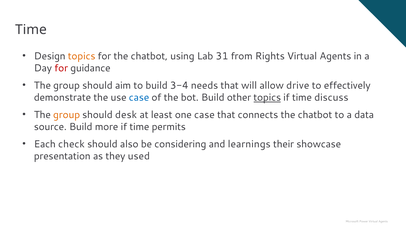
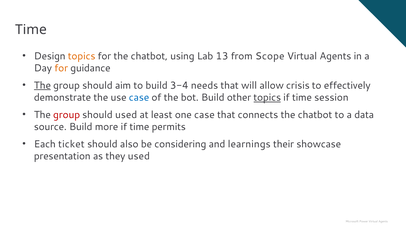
31: 31 -> 13 (222, 56)
Rights: Rights -> Scope (270, 56)
for colour: red -> orange (61, 68)
The underline: none -> present (42, 86)
drive: drive -> crisis (298, 86)
discuss: discuss -> session (331, 98)
group colour: orange -> red (67, 115)
should desk: desk -> used (126, 115)
check: check -> ticket (71, 144)
